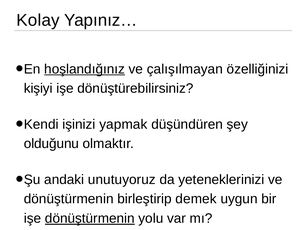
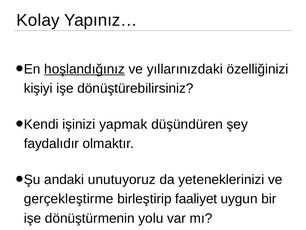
çalışılmayan: çalışılmayan -> yıllarınızdaki (185, 69)
olduğunu: olduğunu -> faydalıdır (51, 143)
dönüştürmenin: dönüştürmenin -> gerçekleştirme (69, 199)
demek: demek -> faaliyet (196, 199)
dönüştürmenin underline: present -> none (90, 218)
